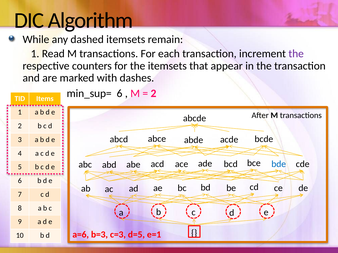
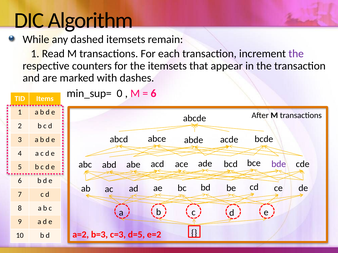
min_sup= 6: 6 -> 0 (120, 94)
2: 2 -> 6 (154, 94)
bde colour: blue -> purple (279, 164)
a=6: a=6 -> a=2 (81, 235)
e=1: e=1 -> e=2 (154, 235)
